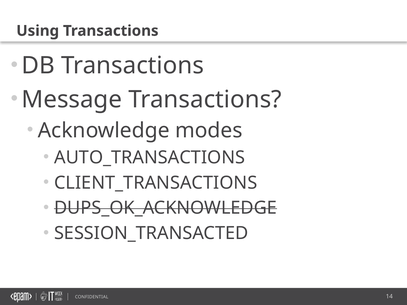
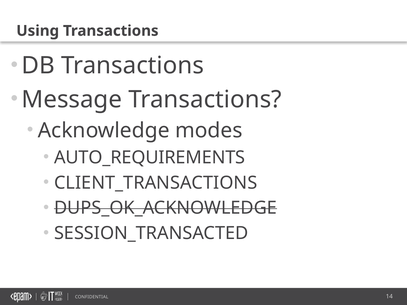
AUTO_TRANSACTIONS: AUTO_TRANSACTIONS -> AUTO_REQUIREMENTS (150, 158)
